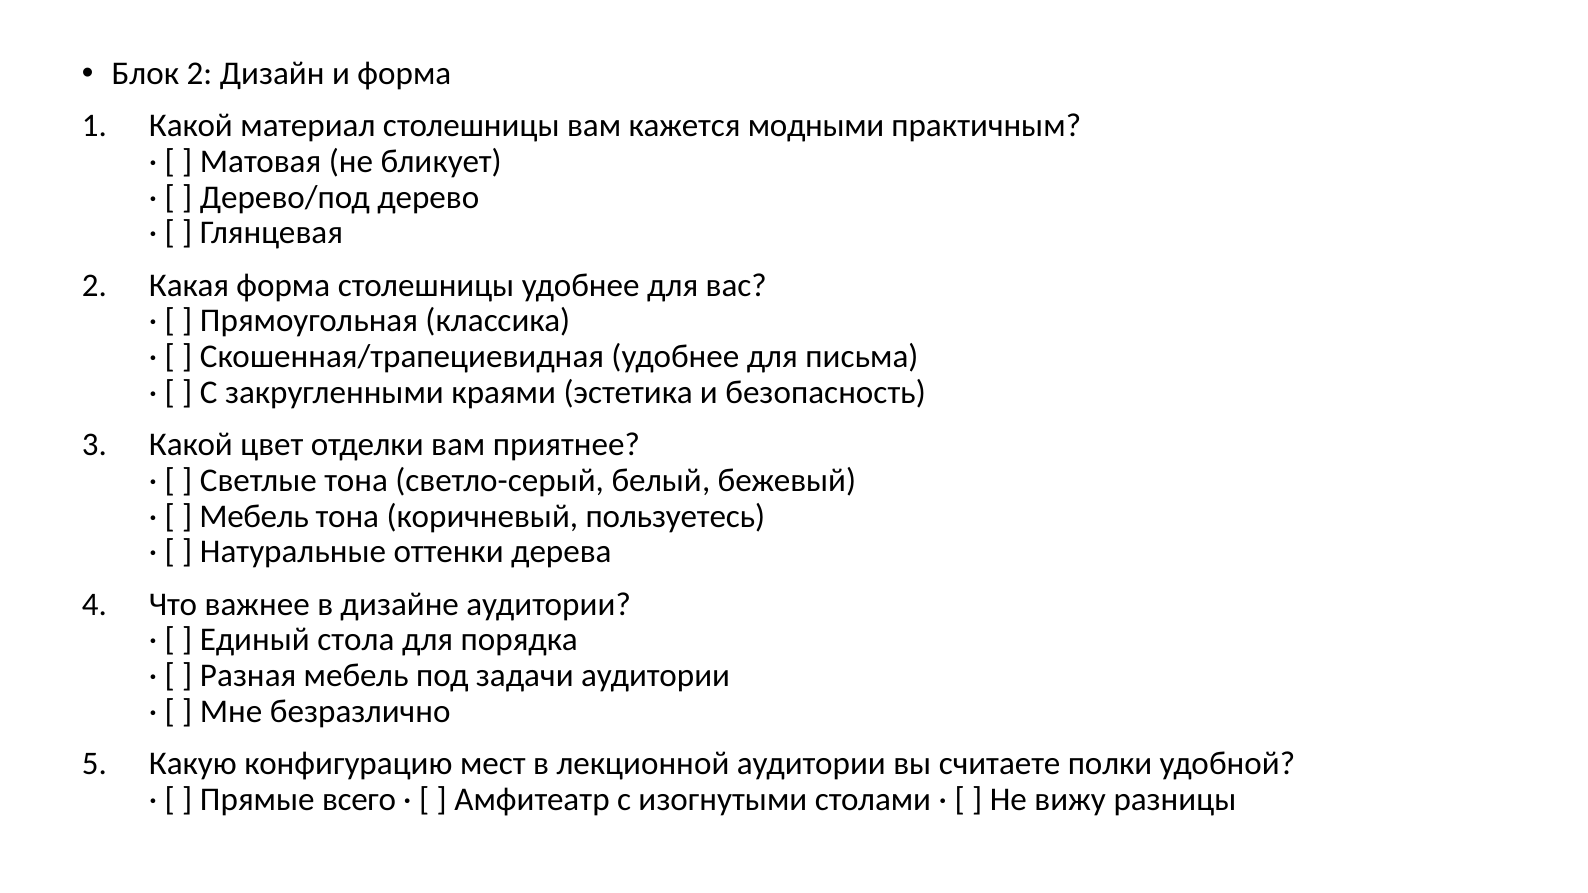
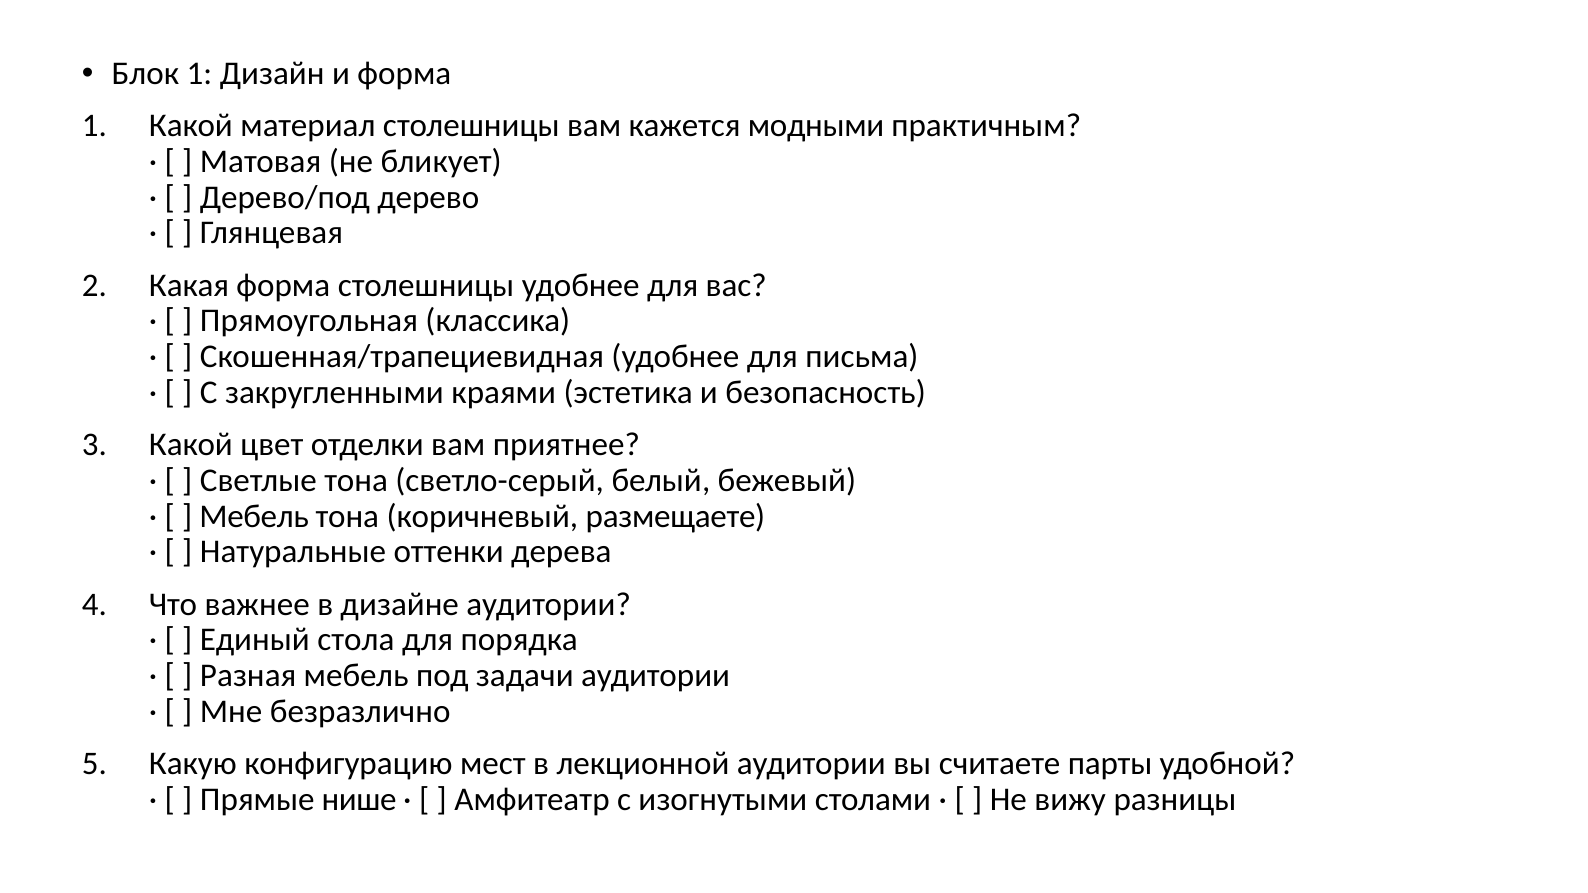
Блок 2: 2 -> 1 (199, 74)
пользуетесь: пользуетесь -> размещаете (675, 516)
полки: полки -> парты (1110, 764)
всего: всего -> нише (359, 800)
